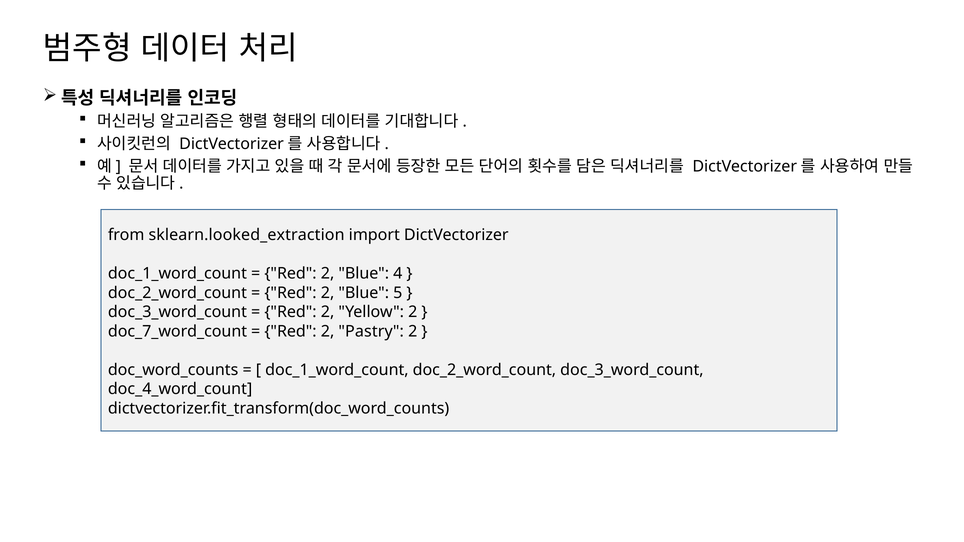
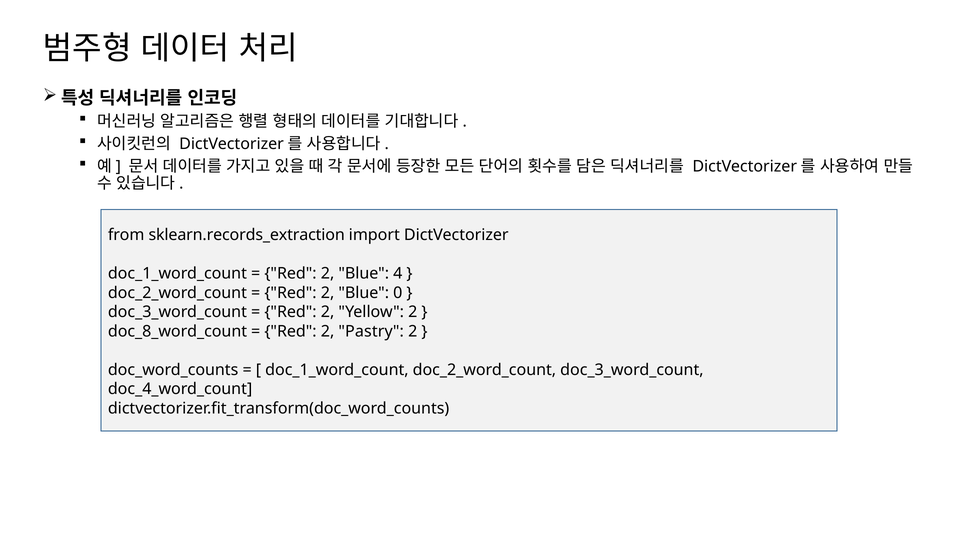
sklearn.looked_extraction: sklearn.looked_extraction -> sklearn.records_extraction (247, 235)
5: 5 -> 0 (398, 293)
doc_7_word_count: doc_7_word_count -> doc_8_word_count (177, 331)
